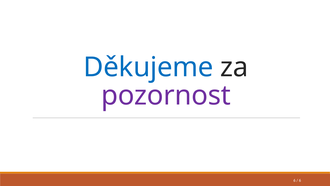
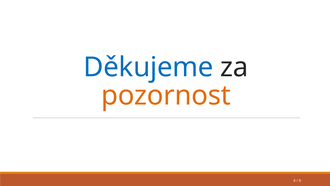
pozornost colour: purple -> orange (166, 95)
